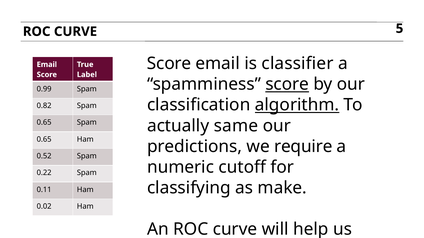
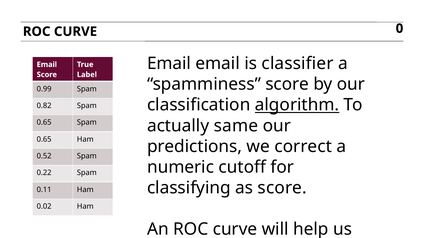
5: 5 -> 0 (399, 29)
Score: Score -> Email (169, 64)
score underline: present -> none (287, 84)
require: require -> correct (303, 146)
as make: make -> score (282, 188)
